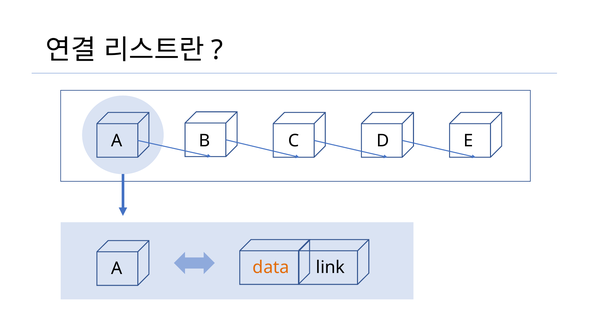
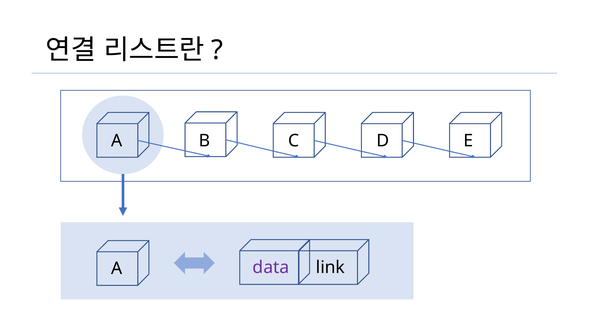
data colour: orange -> purple (271, 268)
